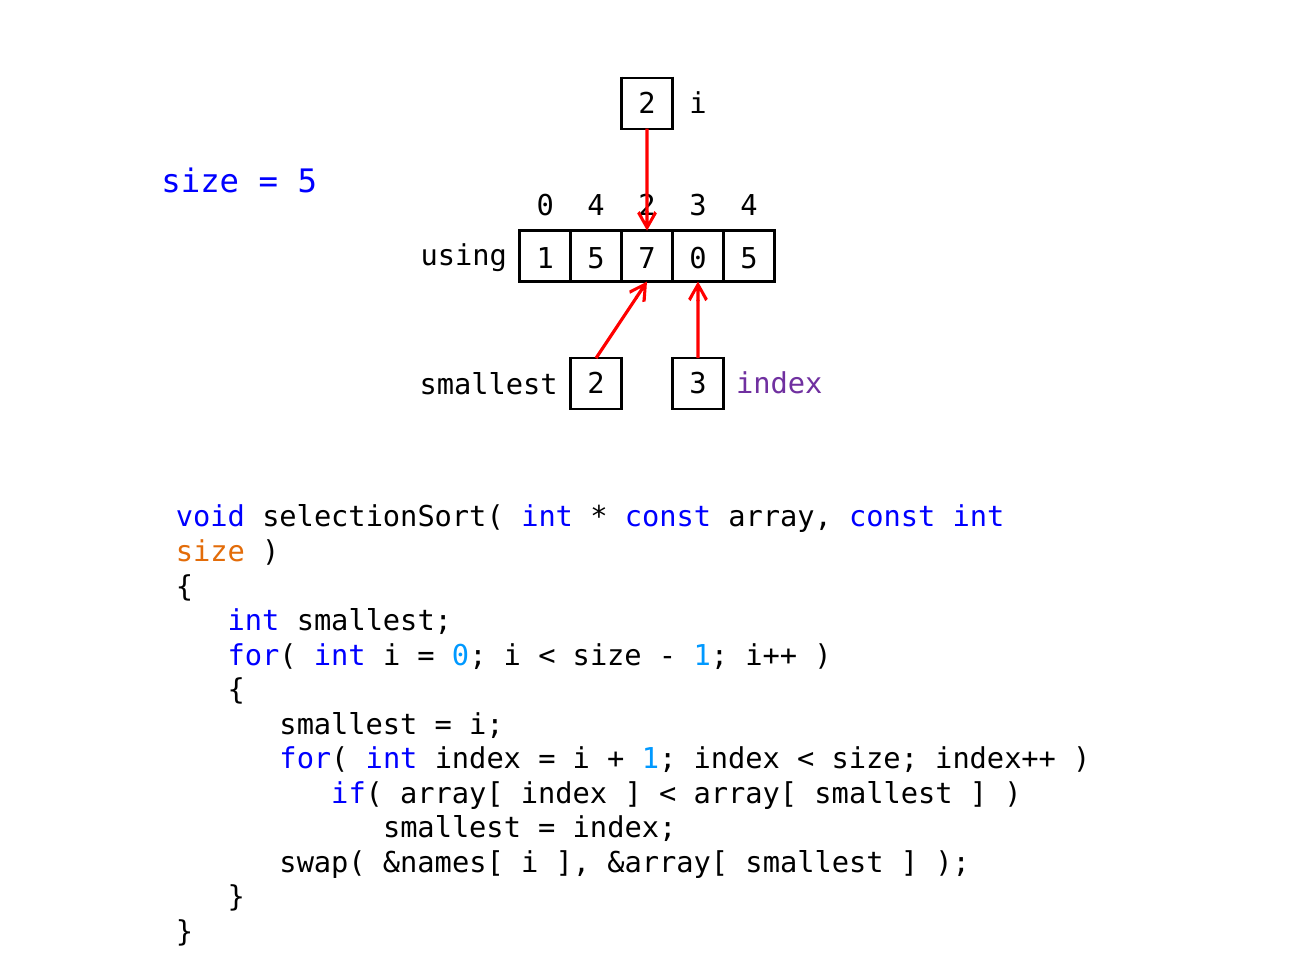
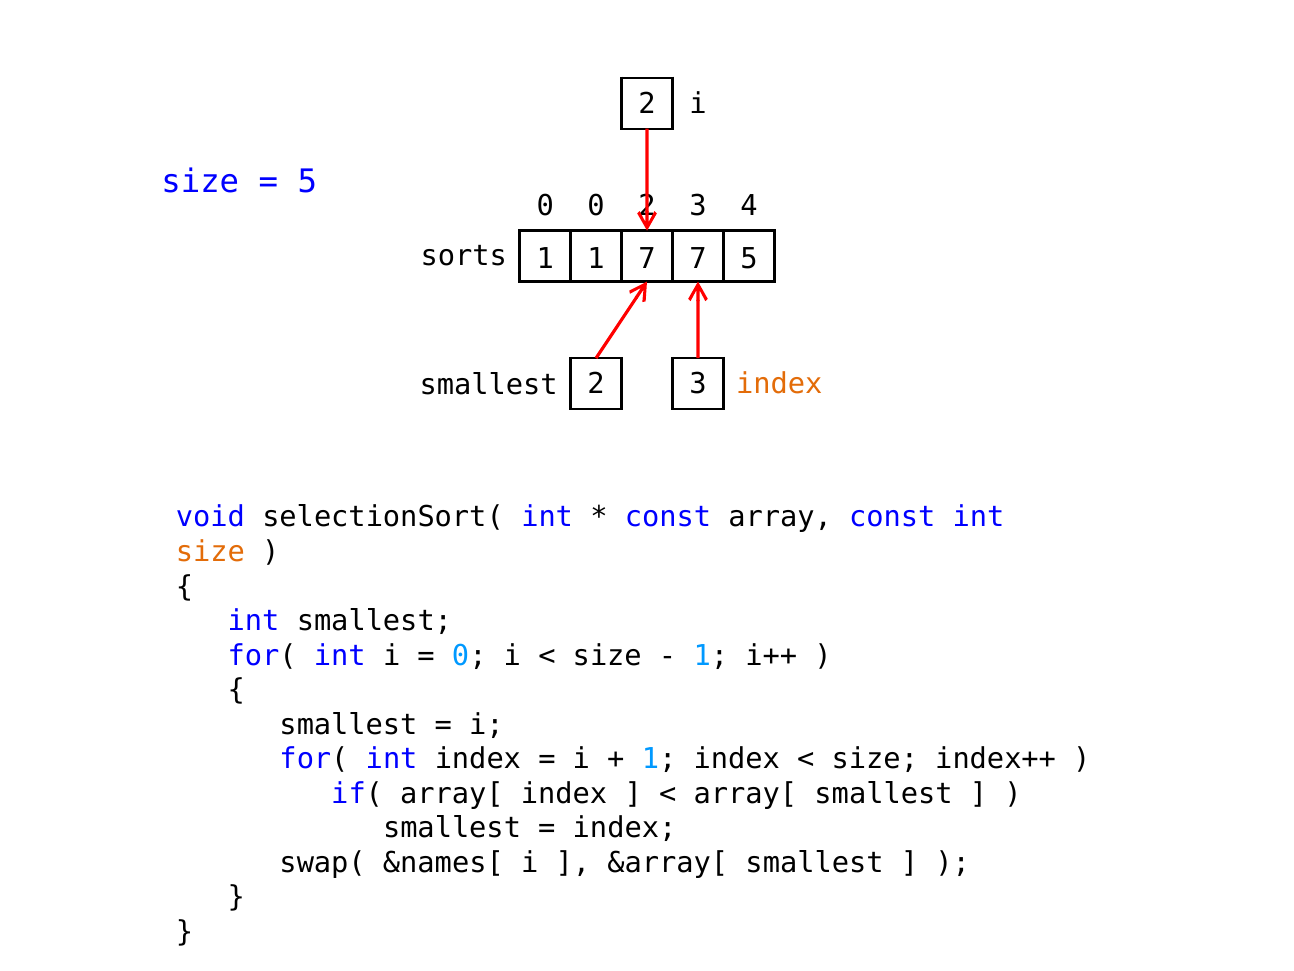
0 4: 4 -> 0 (596, 206)
using: using -> sorts (464, 256)
1 5: 5 -> 1 (596, 258)
7 0: 0 -> 7 (698, 258)
index colour: purple -> orange (779, 384)
